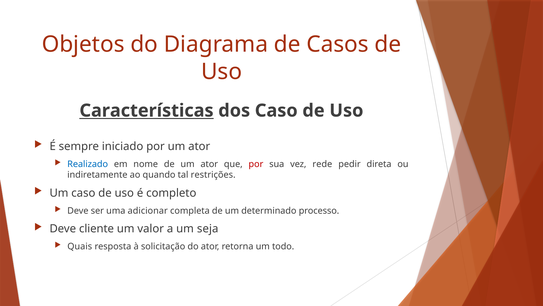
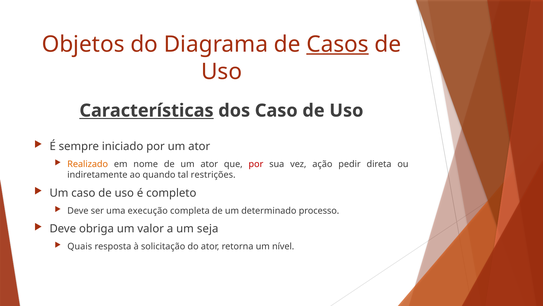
Casos underline: none -> present (338, 44)
Realizado colour: blue -> orange (88, 164)
rede: rede -> ação (322, 164)
adicionar: adicionar -> execução (148, 210)
cliente: cliente -> obriga (96, 228)
todo: todo -> nível (283, 246)
